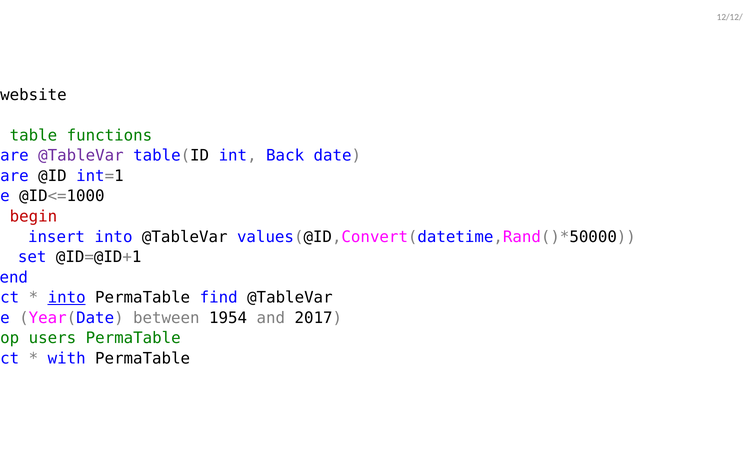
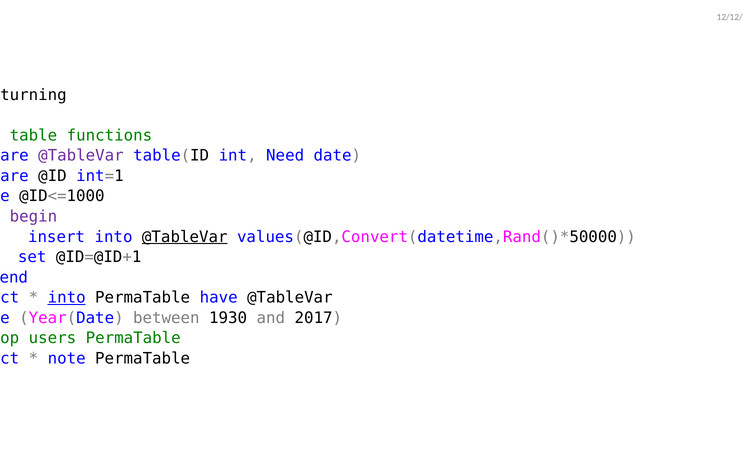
website: website -> turning (33, 95)
Back: Back -> Need (285, 156)
begin colour: red -> purple (33, 216)
@TableVar underline: none -> present (185, 237)
find: find -> have (219, 297)
1954: 1954 -> 1930 (228, 318)
with: with -> note (67, 358)
